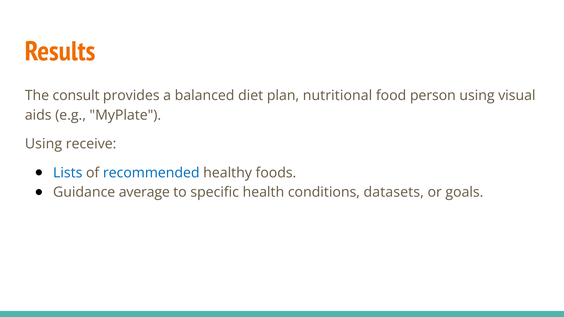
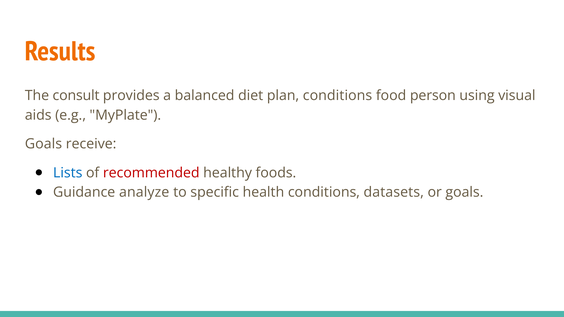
plan nutritional: nutritional -> conditions (338, 96)
Using: Using -> Goals (43, 144)
recommended colour: blue -> red (151, 173)
average: average -> analyze (144, 192)
